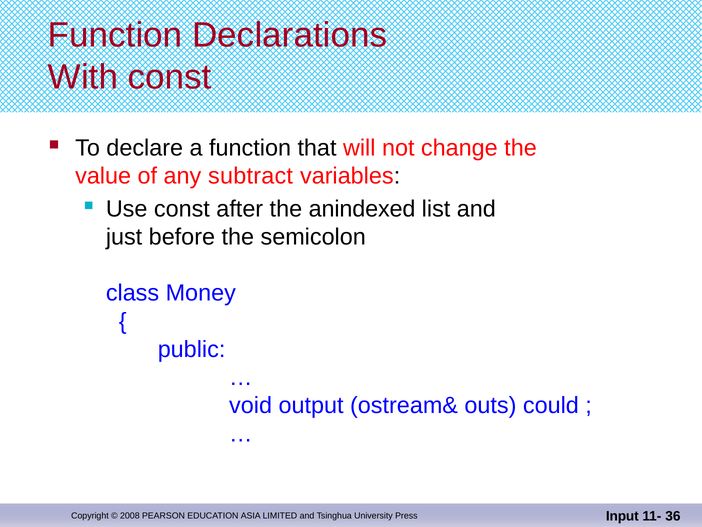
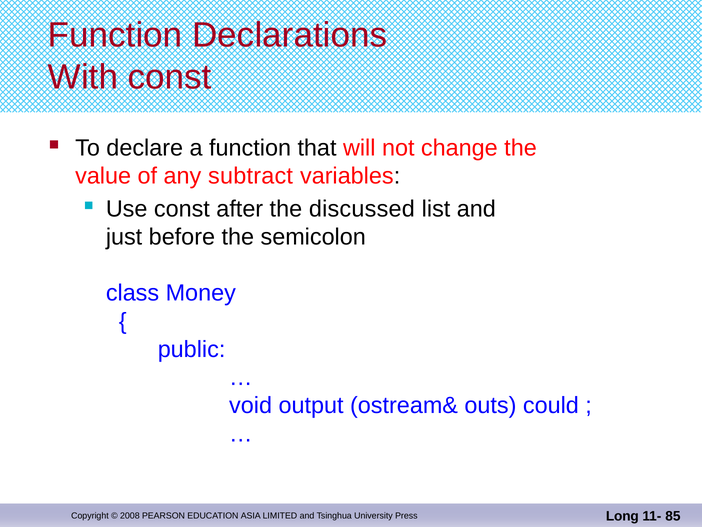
anindexed: anindexed -> discussed (362, 209)
Input: Input -> Long (622, 516)
36: 36 -> 85 (673, 516)
